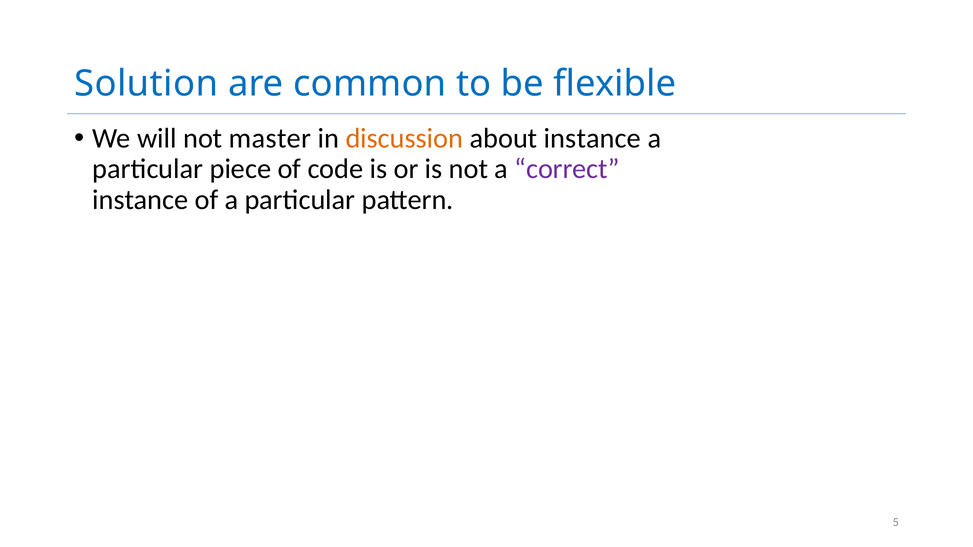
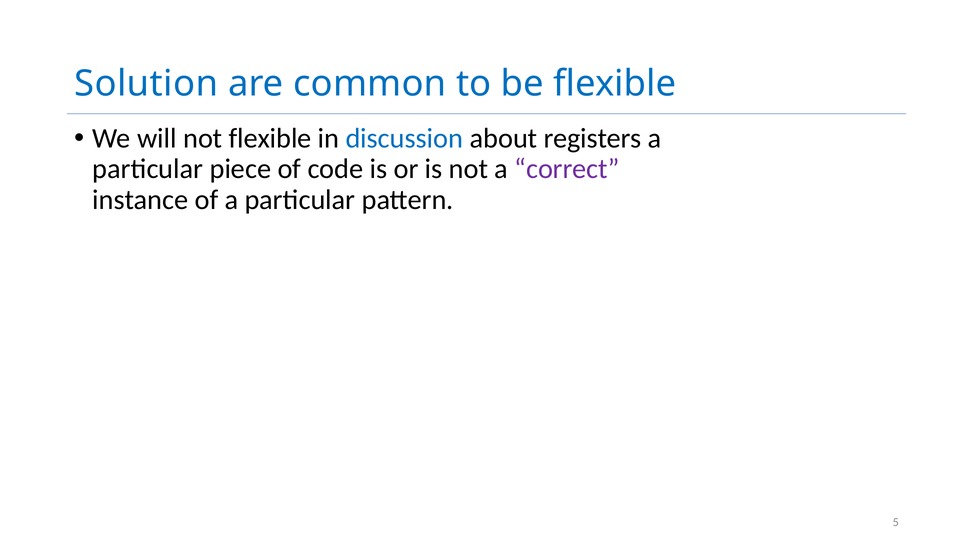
not master: master -> flexible (270, 139)
discussion colour: orange -> blue (404, 139)
about instance: instance -> registers (593, 139)
